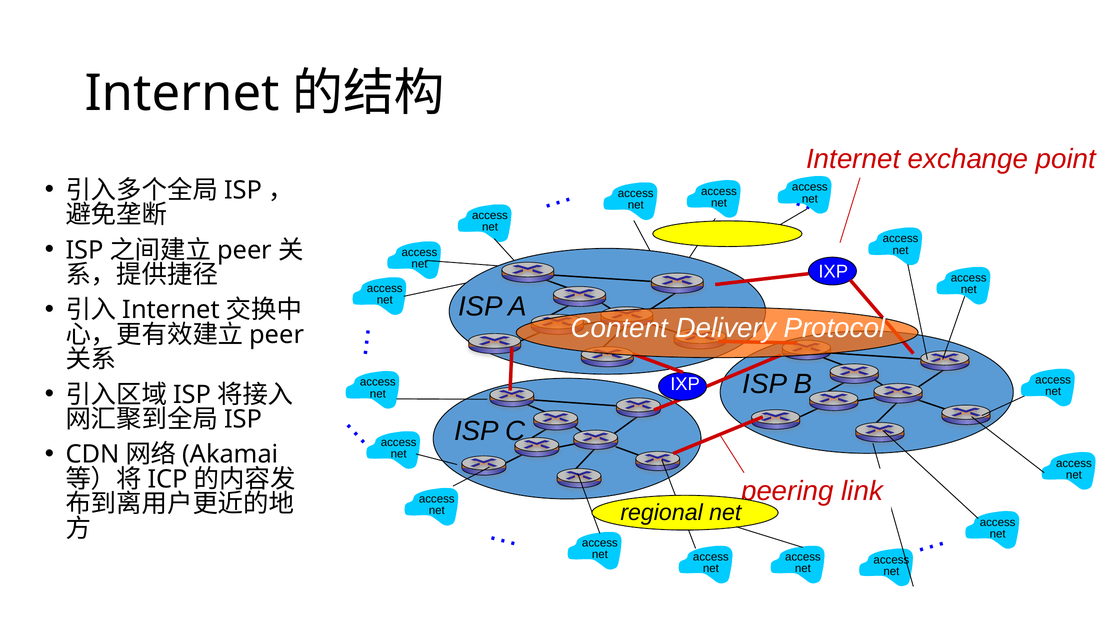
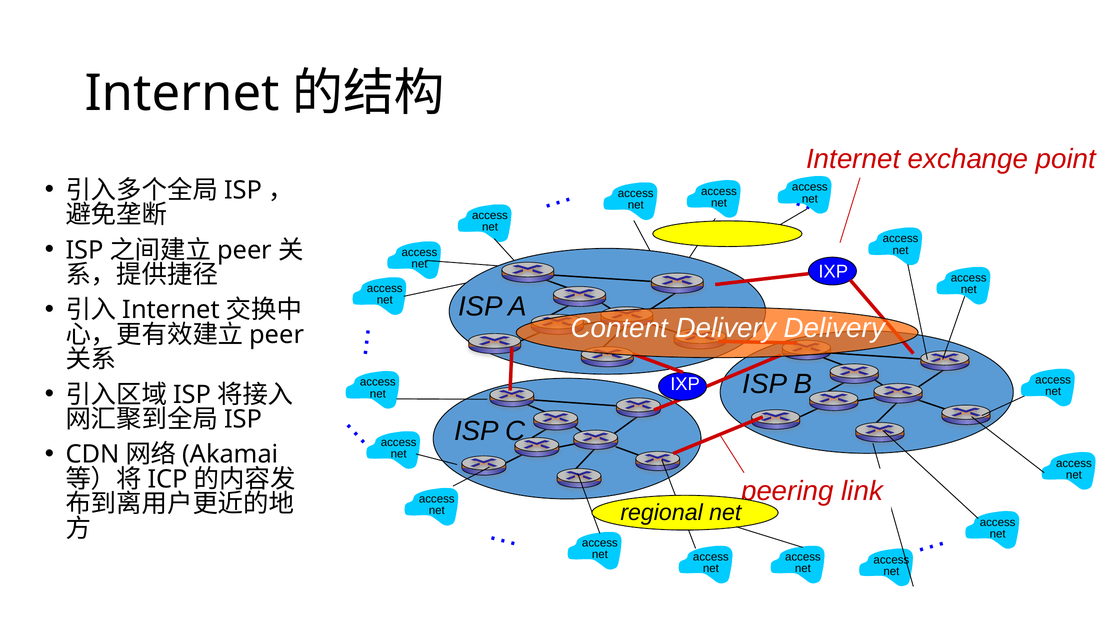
Delivery Protocol: Protocol -> Delivery (834, 328)
